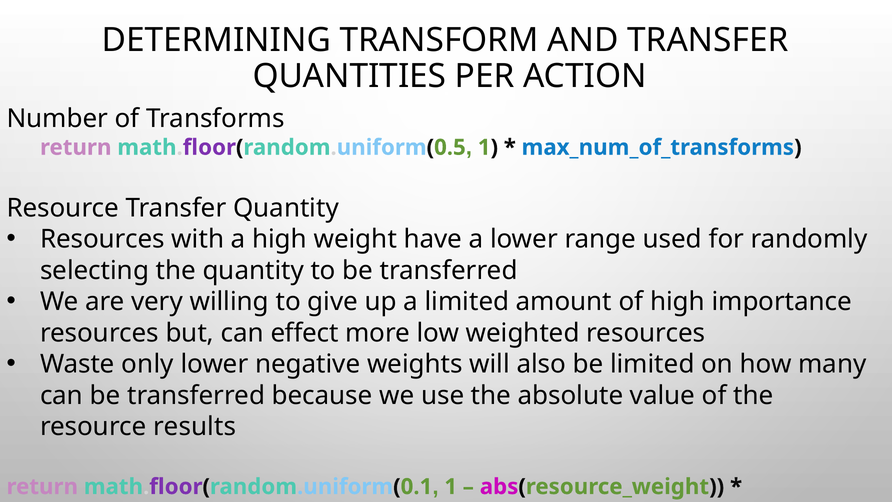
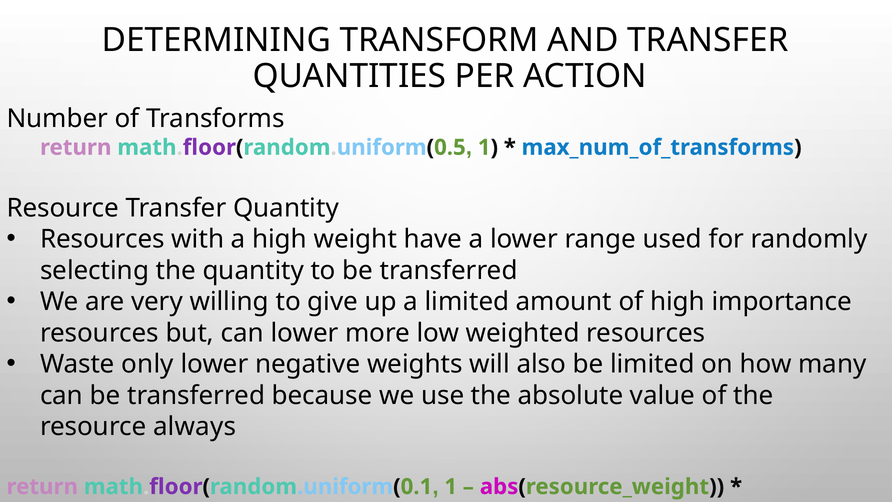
can effect: effect -> lower (304, 333)
results: results -> always (195, 426)
